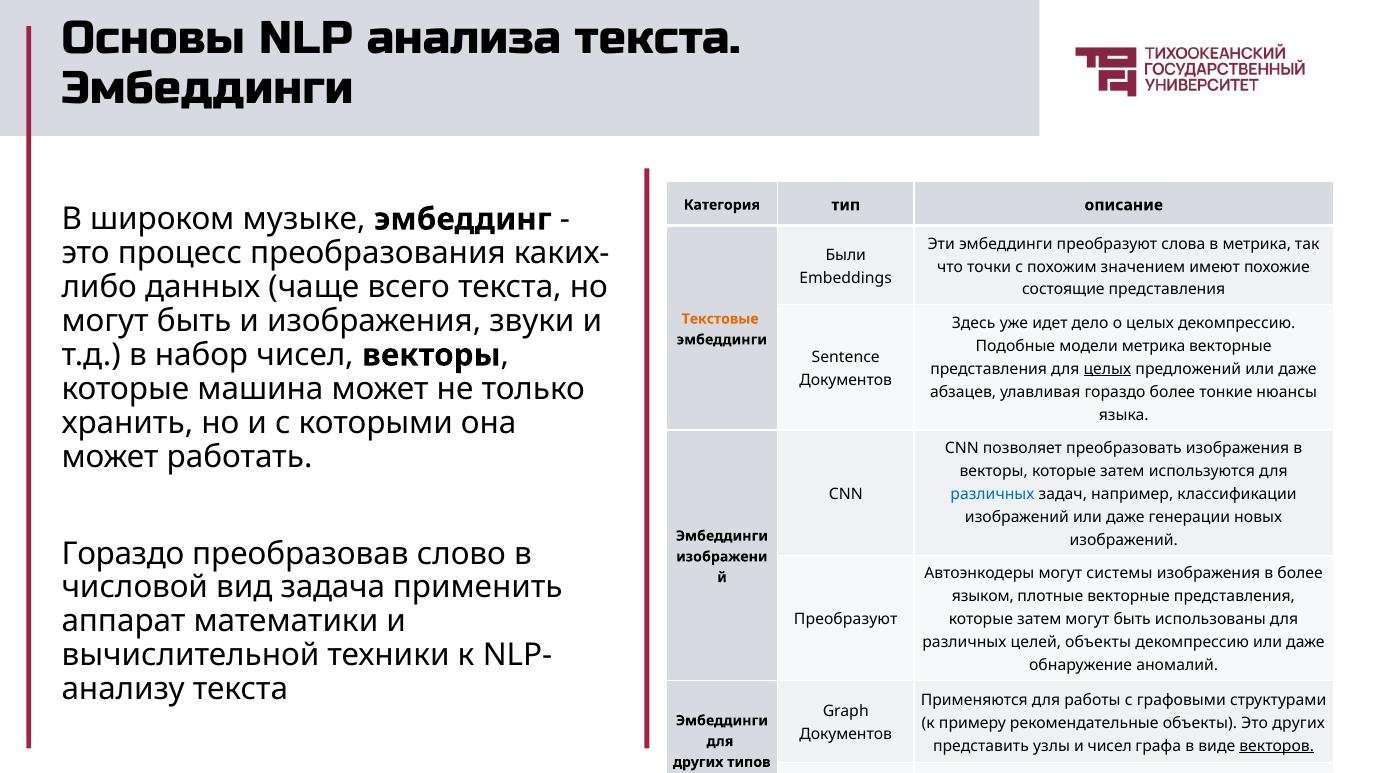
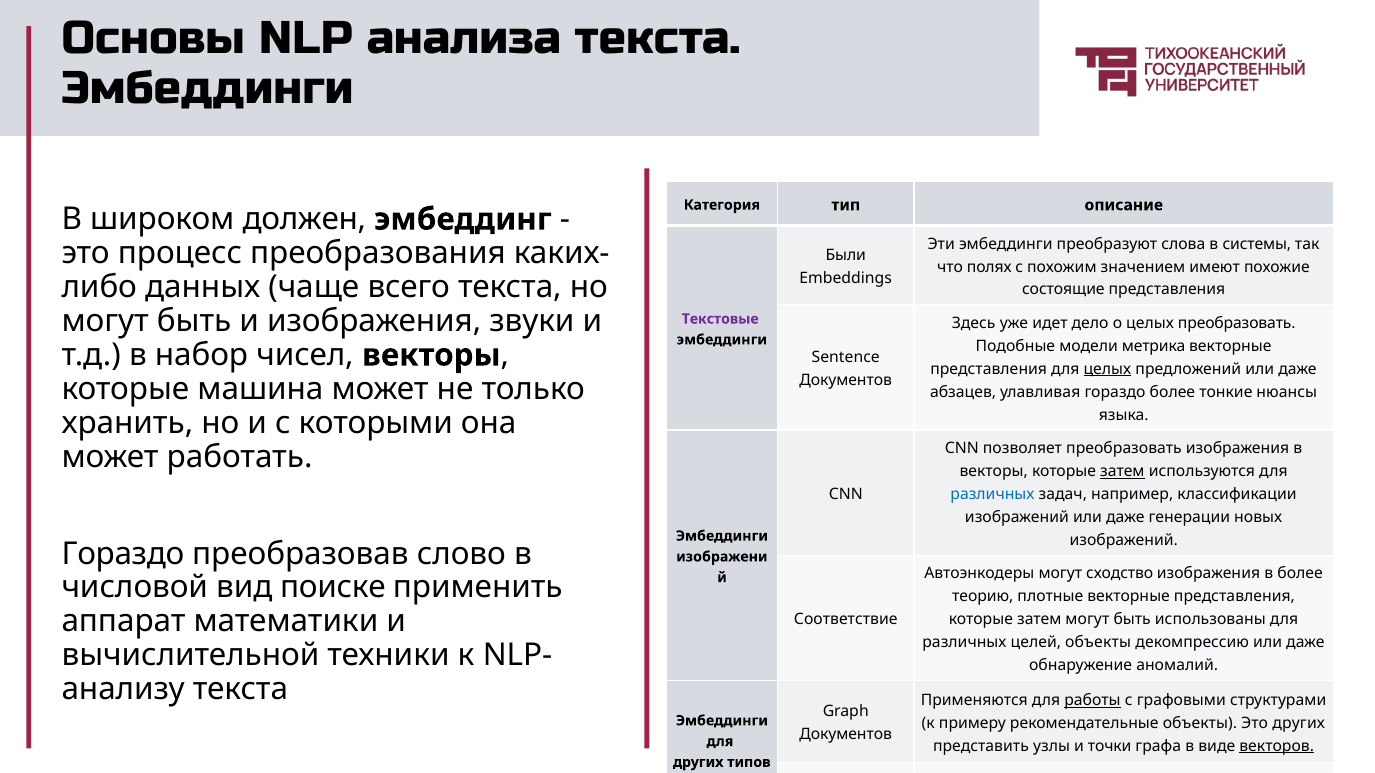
широком музыке: музыке -> должен (304, 219)
в метрика: метрика -> системы (1257, 244)
точки: точки -> полях (989, 267)
Текстовые colour: orange -> purple (720, 319)
целых декомпрессию: декомпрессию -> преобразовать (1237, 323)
затем underline: none -> present (1122, 472)
системы: системы -> сходство (1120, 574)
задача: задача -> поиске (333, 588)
языком: языком -> теорию (983, 597)
Преобразуют: Преобразуют -> Соответствие (846, 620)
работы underline: none -> present (1093, 701)
и чисел: чисел -> точки (1110, 747)
